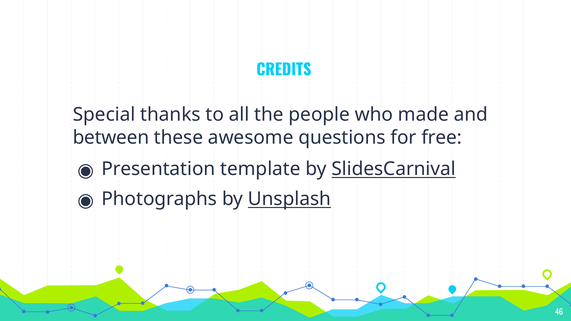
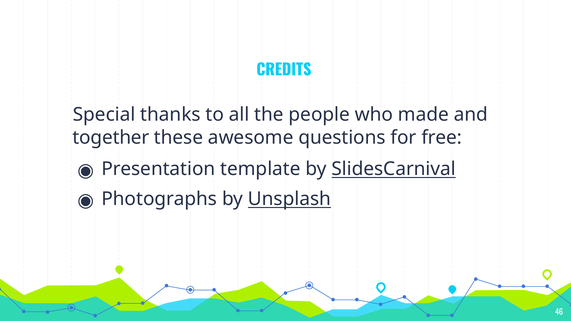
between: between -> together (111, 137)
